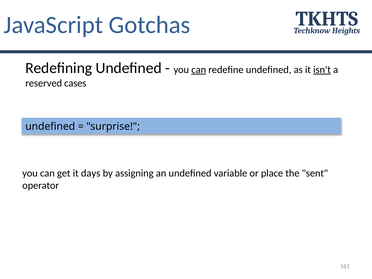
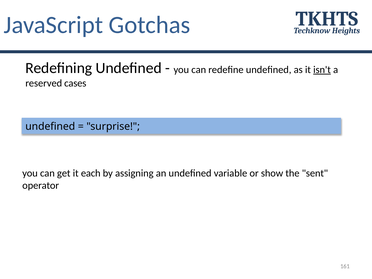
can underline: present -> none (199, 70)
days: days -> each (91, 173)
place: place -> show (272, 173)
